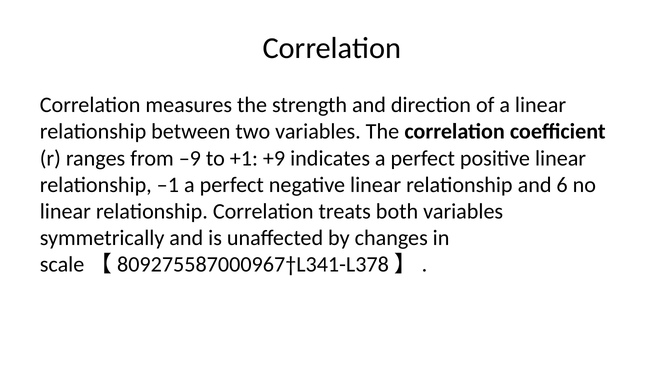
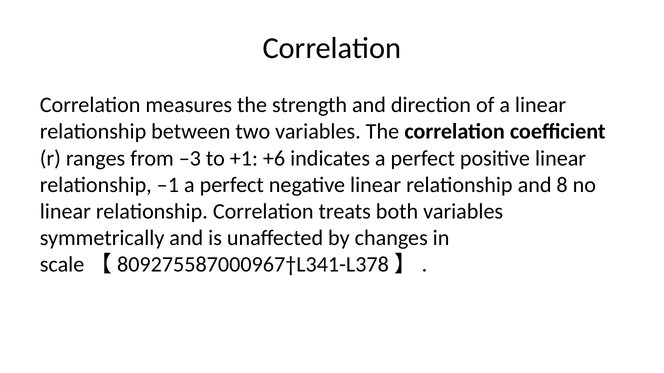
–9: –9 -> –3 (190, 158)
+9: +9 -> +6 (274, 158)
6: 6 -> 8 (562, 185)
